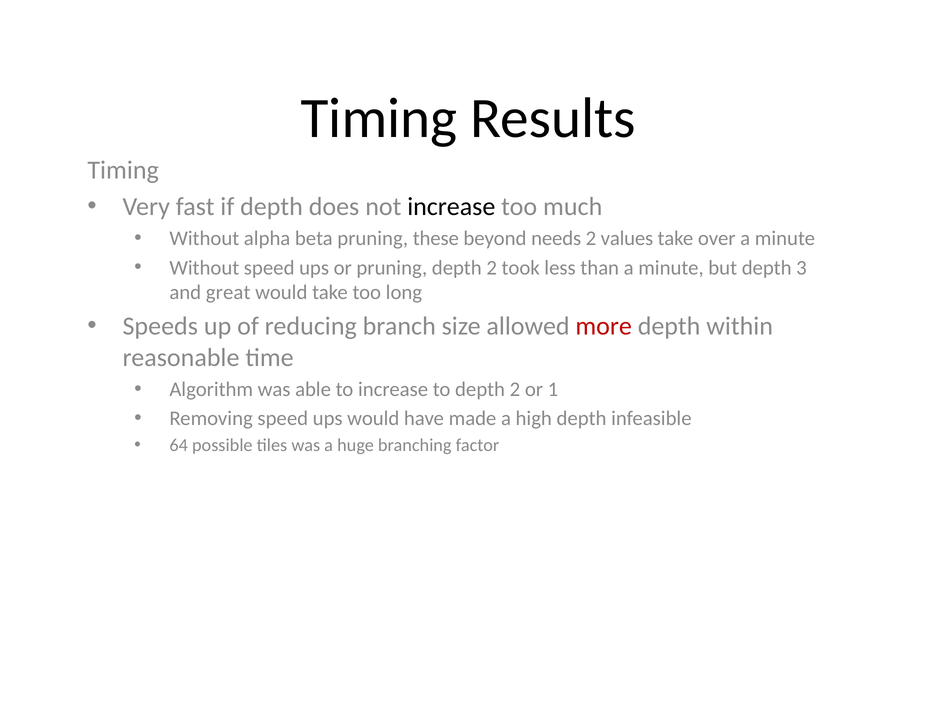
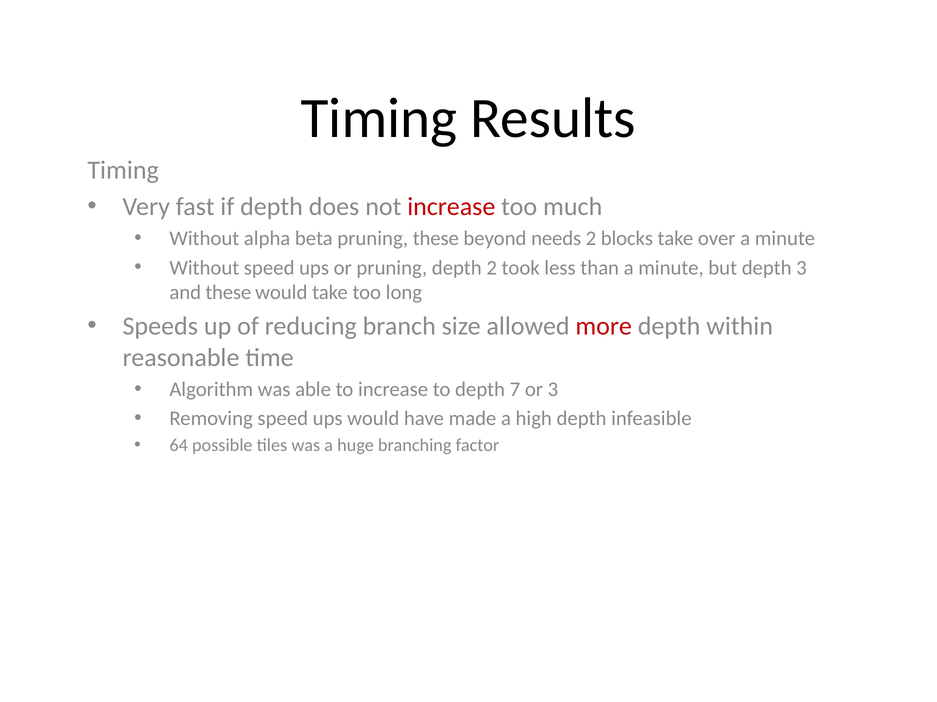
increase colour: black -> red (451, 207)
values: values -> blocks (627, 239)
and great: great -> these (228, 293)
to depth 2: 2 -> 7 (515, 390)
or 1: 1 -> 3 (553, 390)
